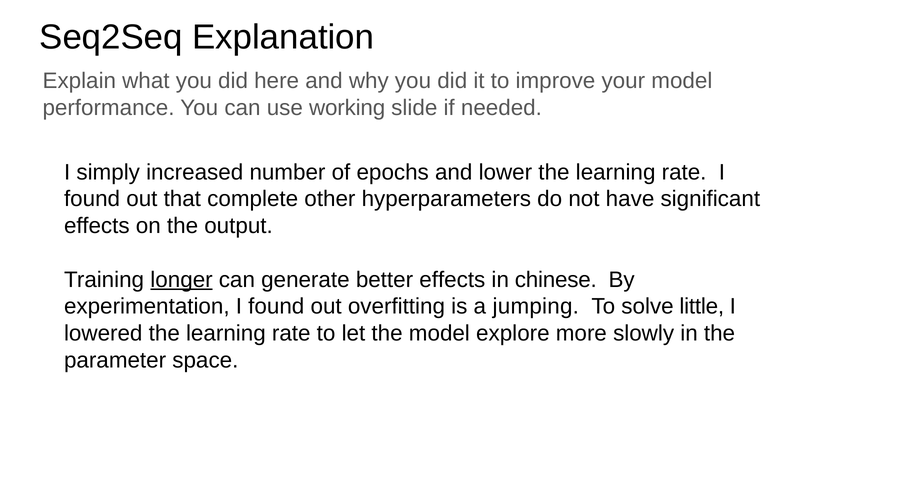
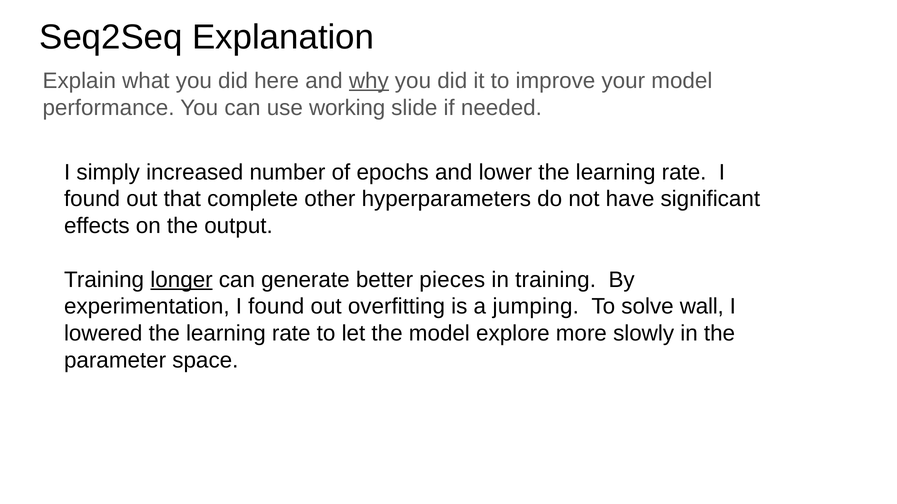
why underline: none -> present (369, 81)
better effects: effects -> pieces (452, 280)
in chinese: chinese -> training (556, 280)
little: little -> wall (702, 307)
